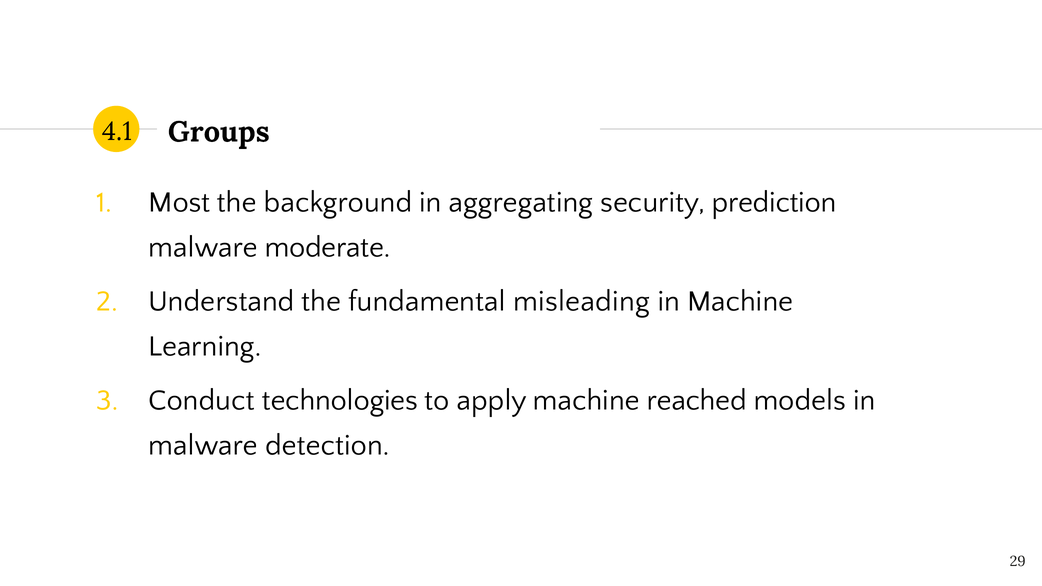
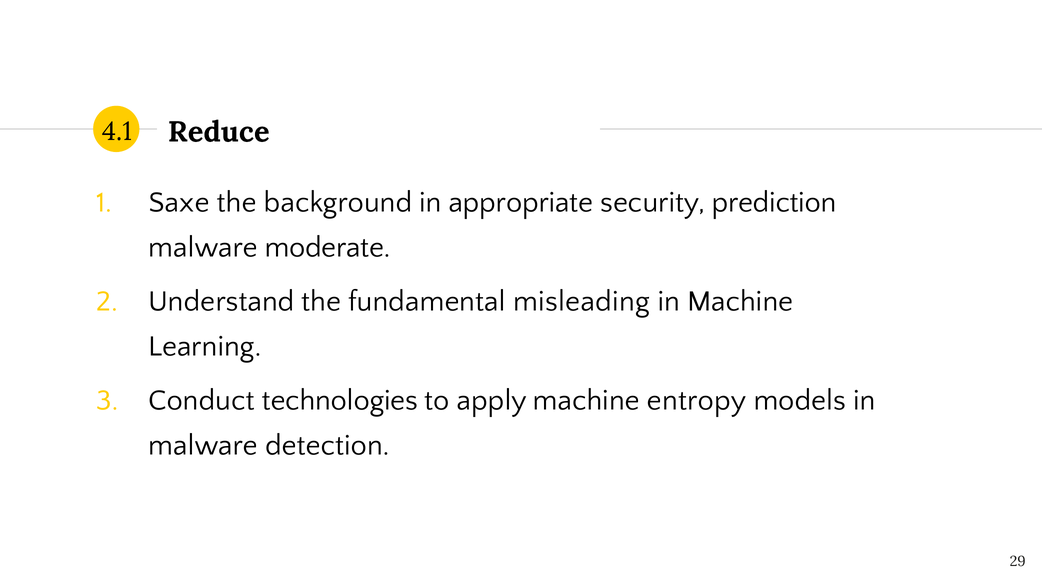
Groups: Groups -> Reduce (219, 132)
Most: Most -> Saxe (179, 202)
aggregating: aggregating -> appropriate (521, 202)
reached: reached -> entropy (697, 400)
